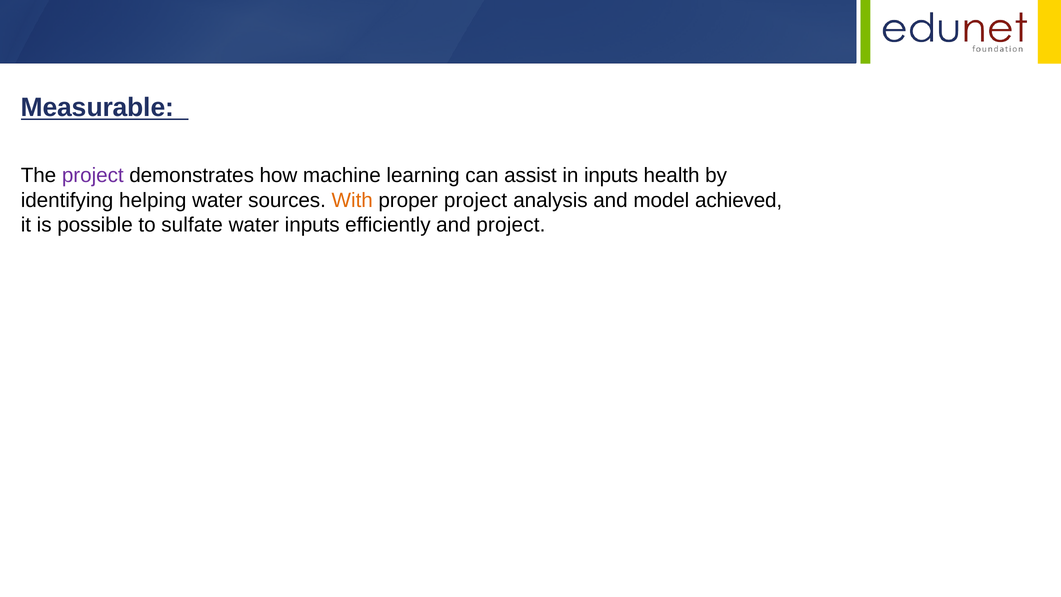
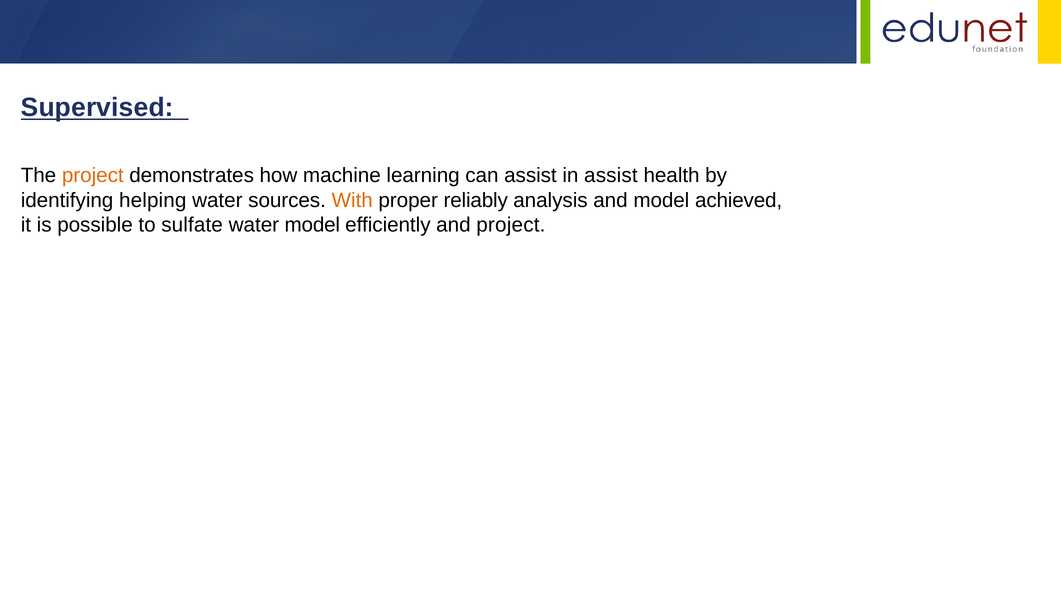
Measurable: Measurable -> Supervised (97, 108)
project colour: purple -> orange (93, 176)
in inputs: inputs -> assist (611, 176)
proper project: project -> reliably (476, 200)
water inputs: inputs -> model (312, 225)
